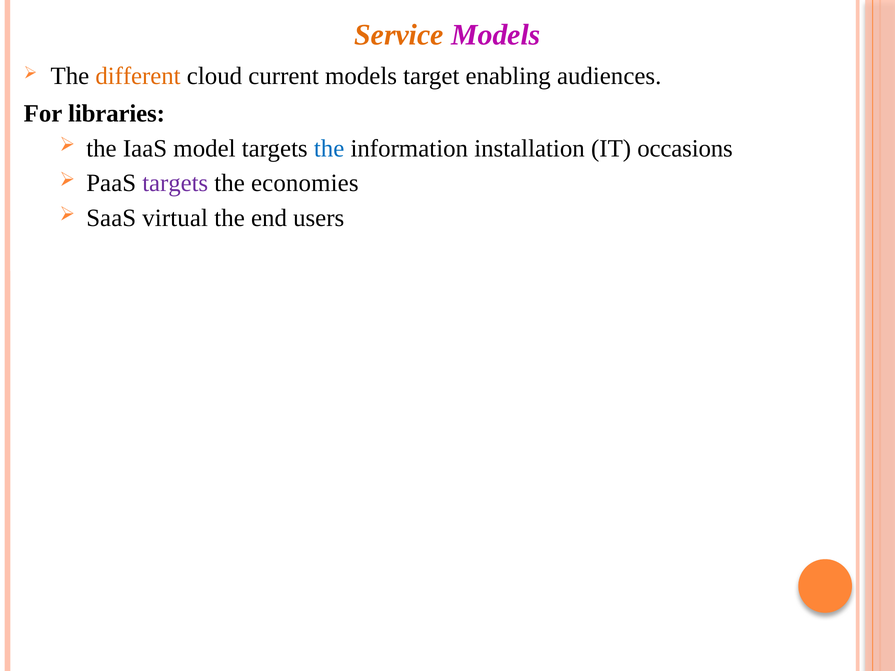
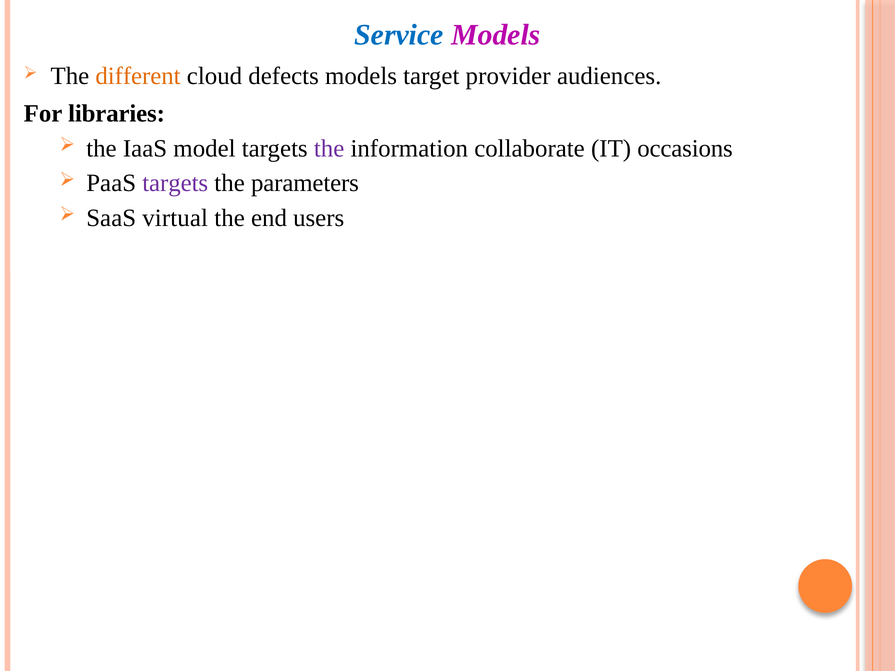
Service colour: orange -> blue (399, 35)
current: current -> defects (284, 76)
enabling: enabling -> provider (508, 76)
the colour: blue -> purple (329, 148)
installation: installation -> collaborate (530, 148)
economies: economies -> parameters (305, 183)
